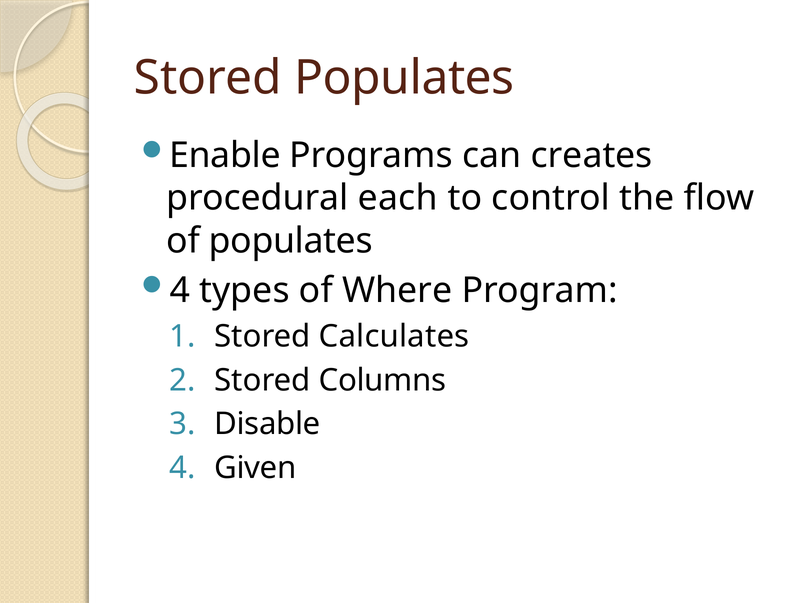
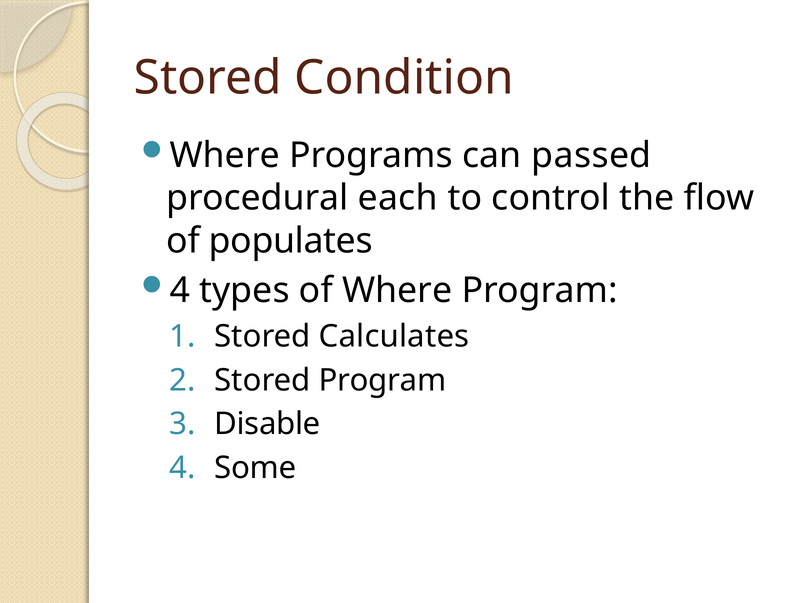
Stored Populates: Populates -> Condition (404, 78)
Enable: Enable -> Where (225, 155)
creates: creates -> passed (591, 155)
Stored Columns: Columns -> Program (382, 380)
Given: Given -> Some (255, 467)
